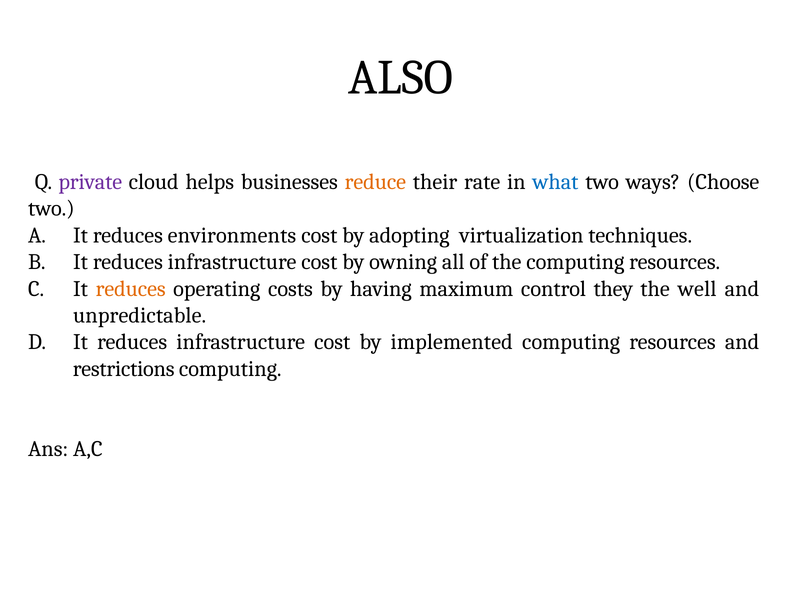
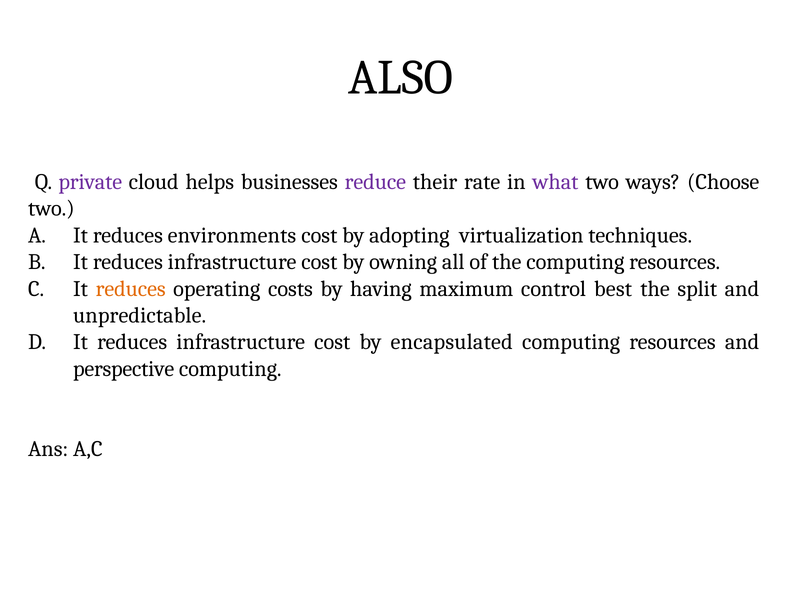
reduce colour: orange -> purple (375, 182)
what colour: blue -> purple (555, 182)
they: they -> best (613, 289)
well: well -> split (697, 289)
implemented: implemented -> encapsulated (452, 342)
restrictions: restrictions -> perspective (124, 369)
